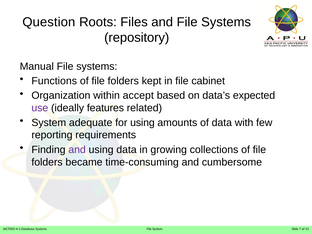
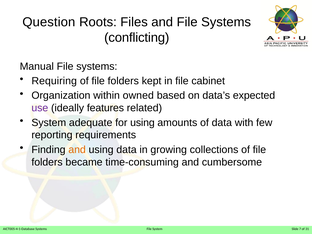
repository: repository -> conflicting (137, 38)
Functions: Functions -> Requiring (54, 81)
accept: accept -> owned (138, 96)
and colour: purple -> orange (77, 150)
